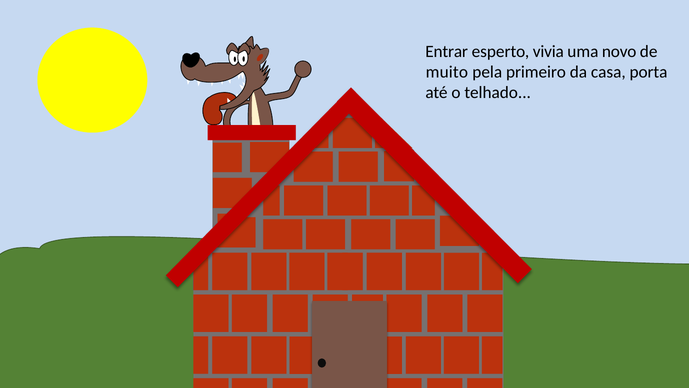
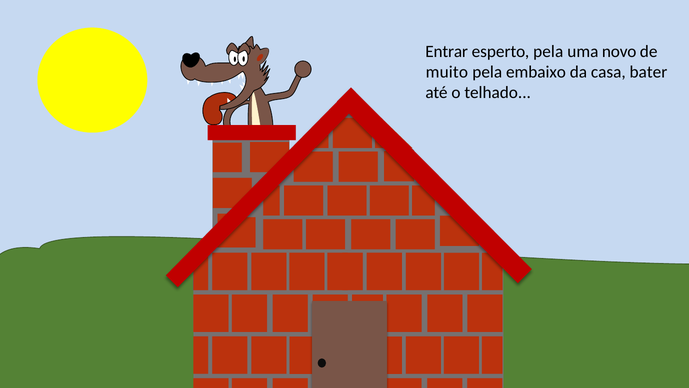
esperto vivia: vivia -> pela (548, 51)
primeiro: primeiro -> embaixo (536, 72)
porta: porta -> bater (648, 72)
